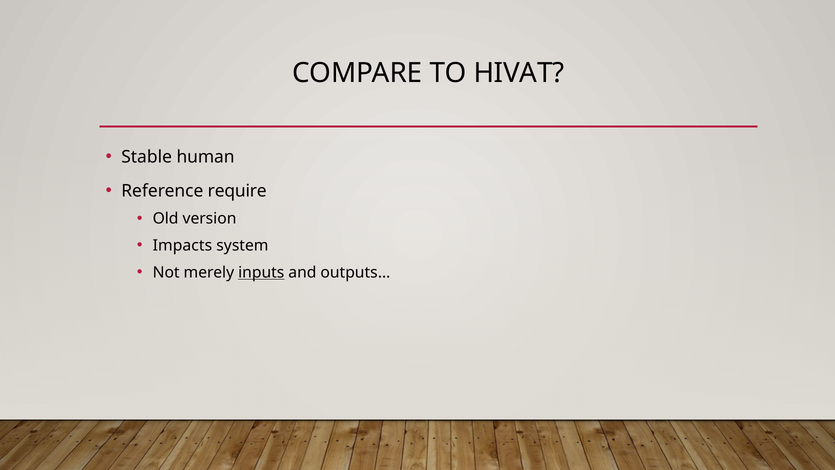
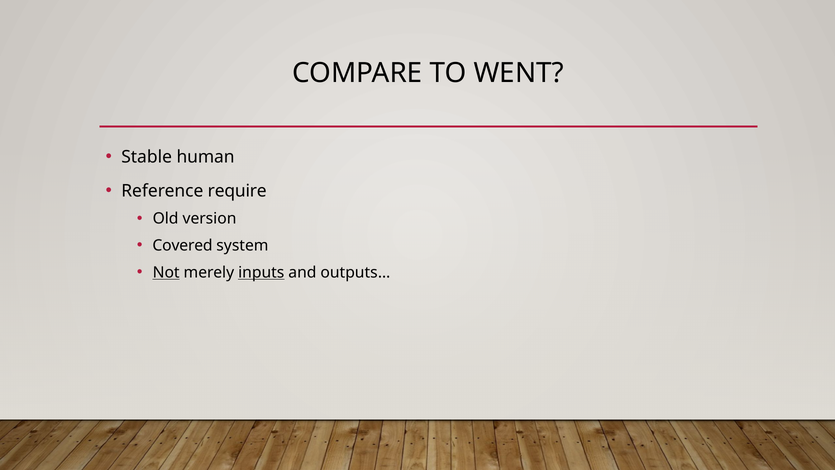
HIVAT: HIVAT -> WENT (519, 73)
Impacts: Impacts -> Covered (183, 245)
Not underline: none -> present (166, 272)
